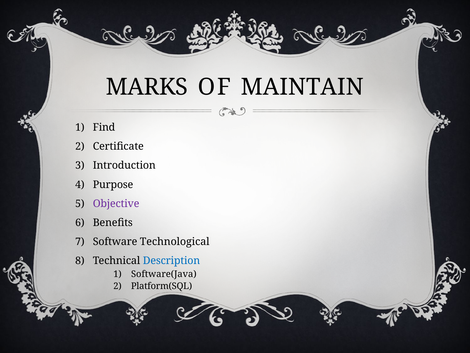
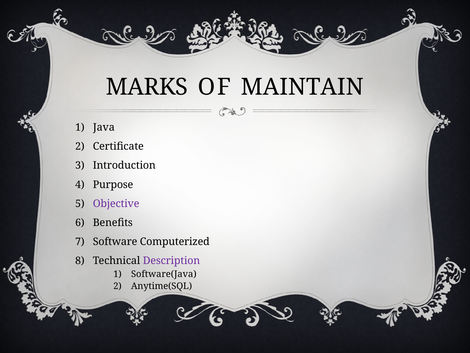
Find: Find -> Java (104, 127)
Technological: Technological -> Computerized (175, 241)
Description colour: blue -> purple (172, 260)
Platform(SQL: Platform(SQL -> Anytime(SQL (162, 286)
